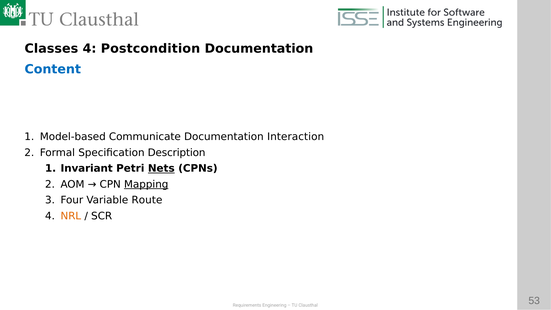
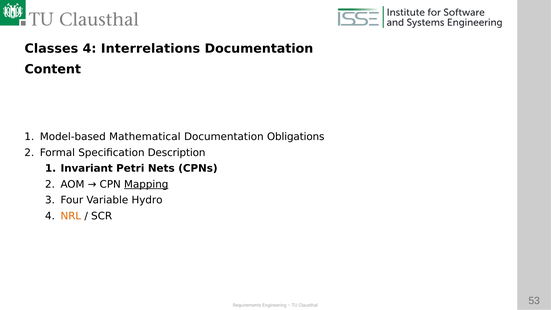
Postcondition: Postcondition -> Interrelations (150, 49)
Content colour: blue -> black (53, 69)
Communicate: Communicate -> Mathematical (145, 137)
Interaction: Interaction -> Obligations (296, 137)
Nets underline: present -> none (161, 168)
Route: Route -> Hydro (147, 200)
